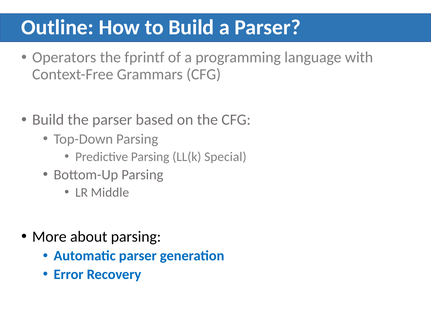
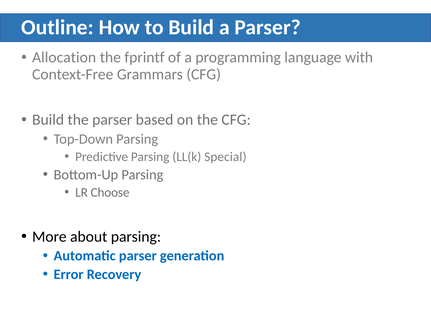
Operators: Operators -> Allocation (64, 58)
Middle: Middle -> Choose (110, 193)
